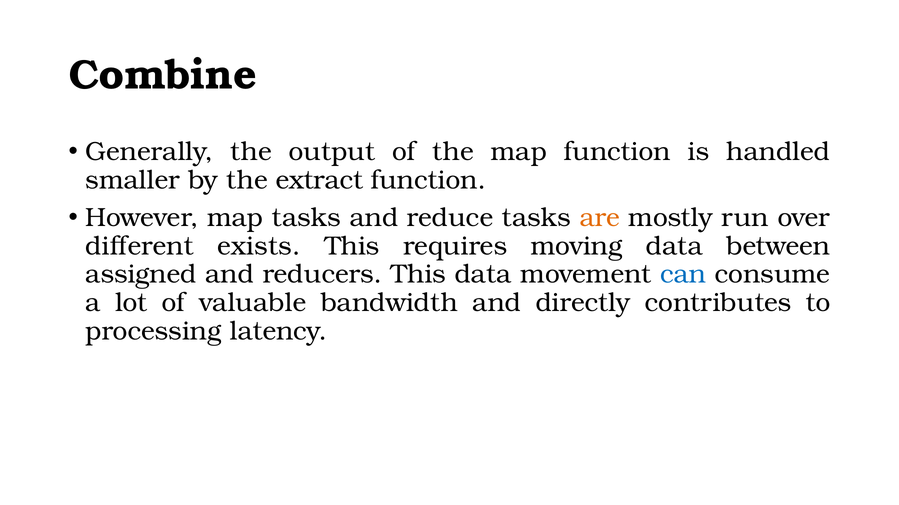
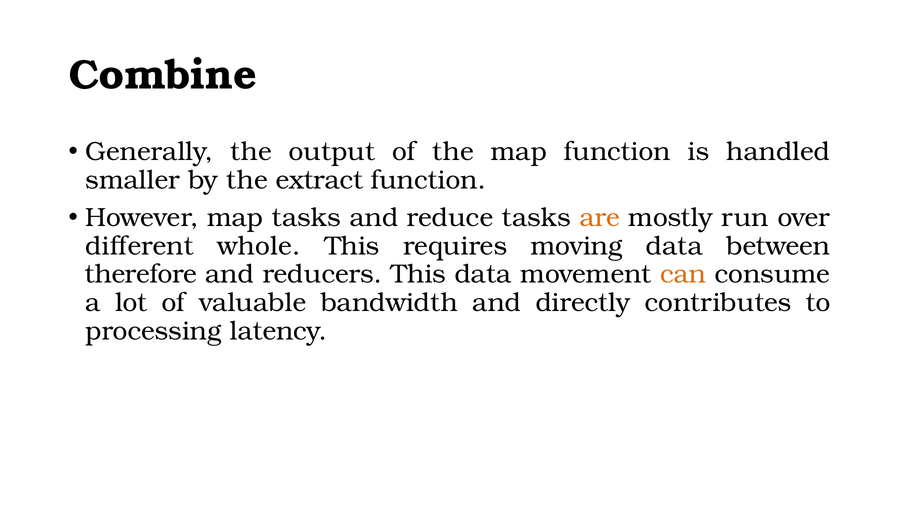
exists: exists -> whole (259, 246)
assigned: assigned -> therefore (141, 275)
can colour: blue -> orange (683, 275)
